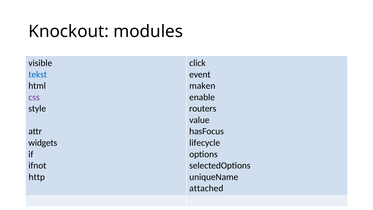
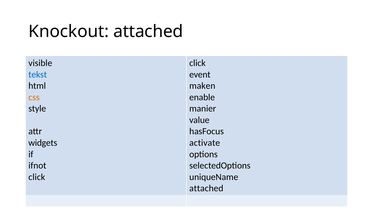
Knockout modules: modules -> attached (148, 31)
css colour: purple -> orange (34, 97)
routers: routers -> manier (203, 109)
lifecycle: lifecycle -> activate (205, 143)
http: http -> click (37, 177)
